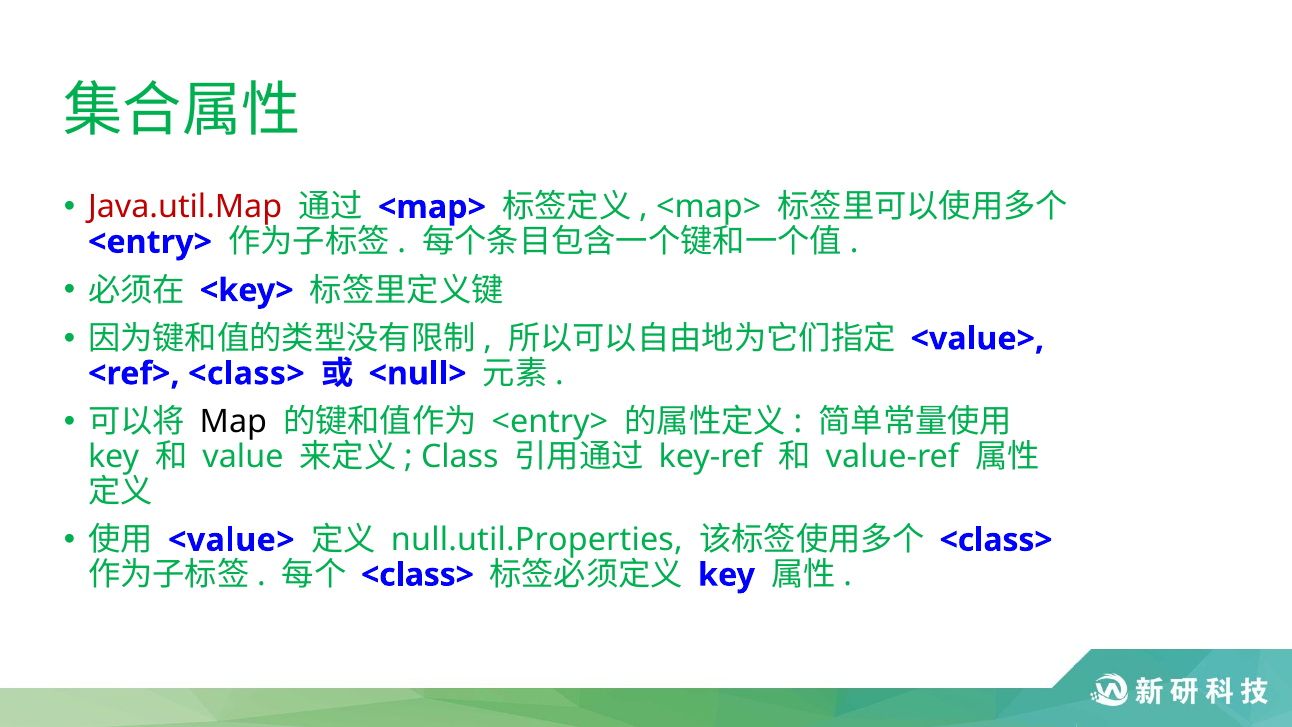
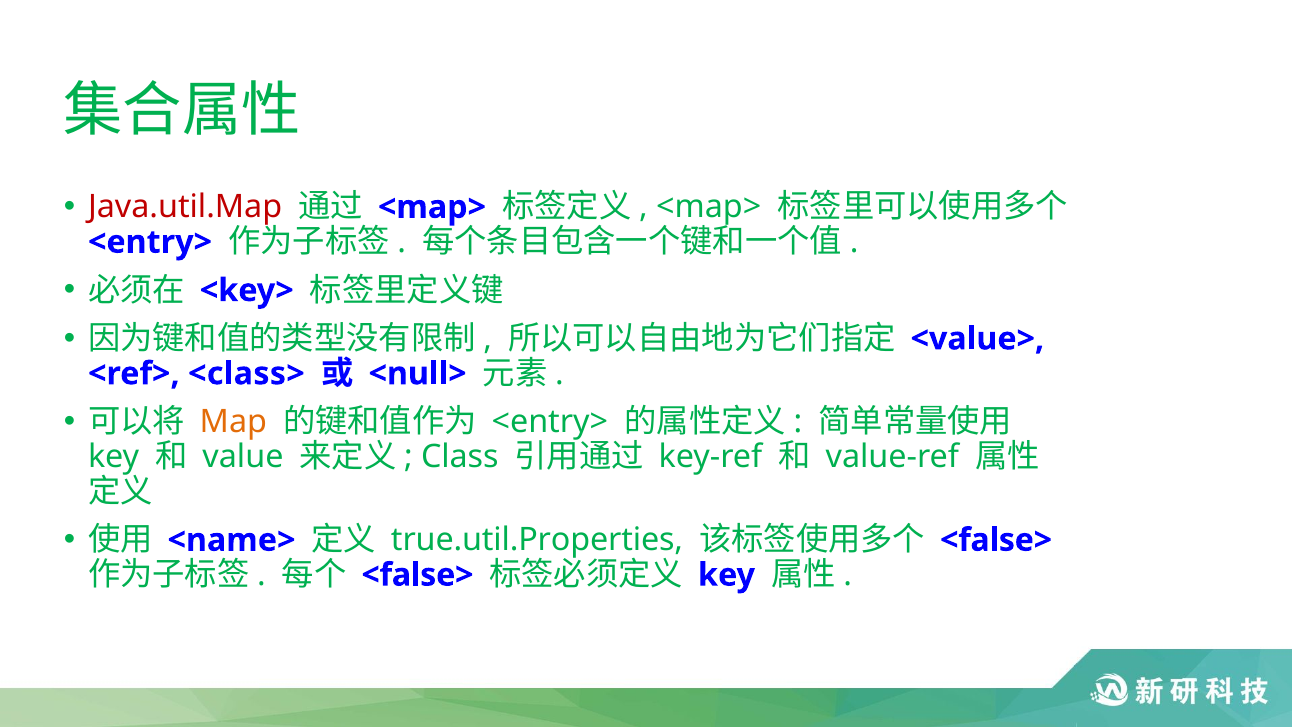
Map colour: black -> orange (233, 422)
<value>: <value> -> <name> (231, 540)
null.util.Properties: null.util.Properties -> true.util.Properties (537, 540)
<class>: <class> -> <false> (996, 540)
<class>: <class> -> <false> (417, 575)
